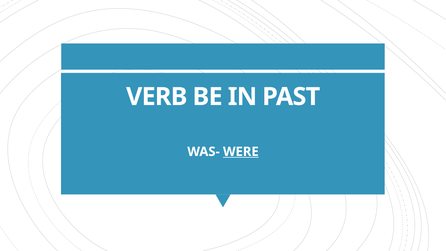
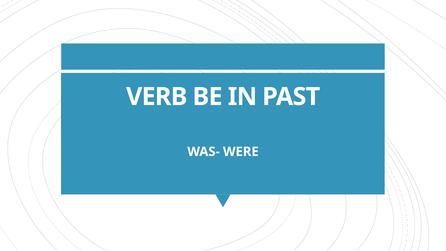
WERE underline: present -> none (241, 152)
